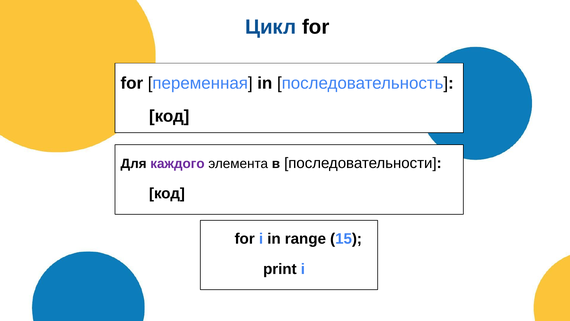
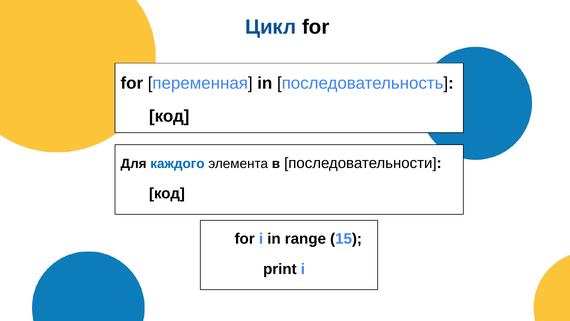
каждого colour: purple -> blue (177, 163)
